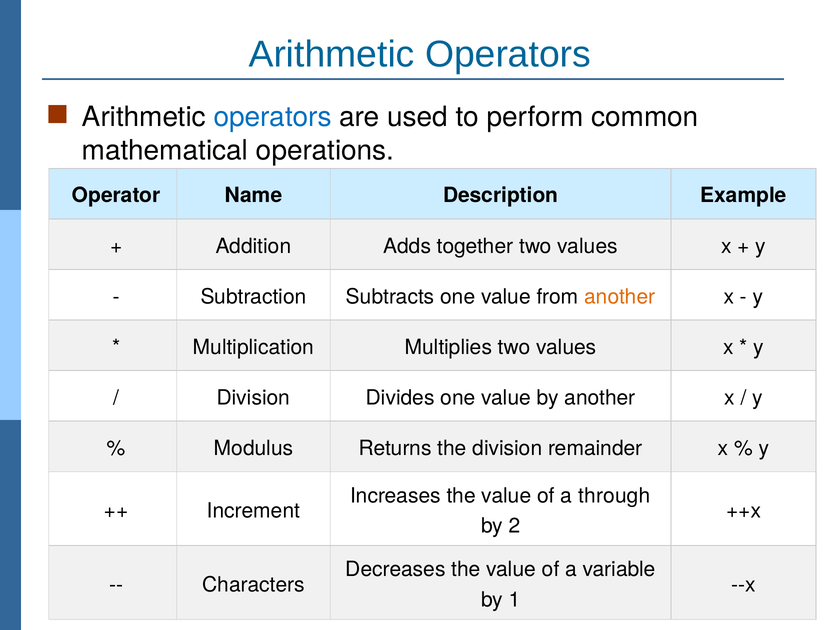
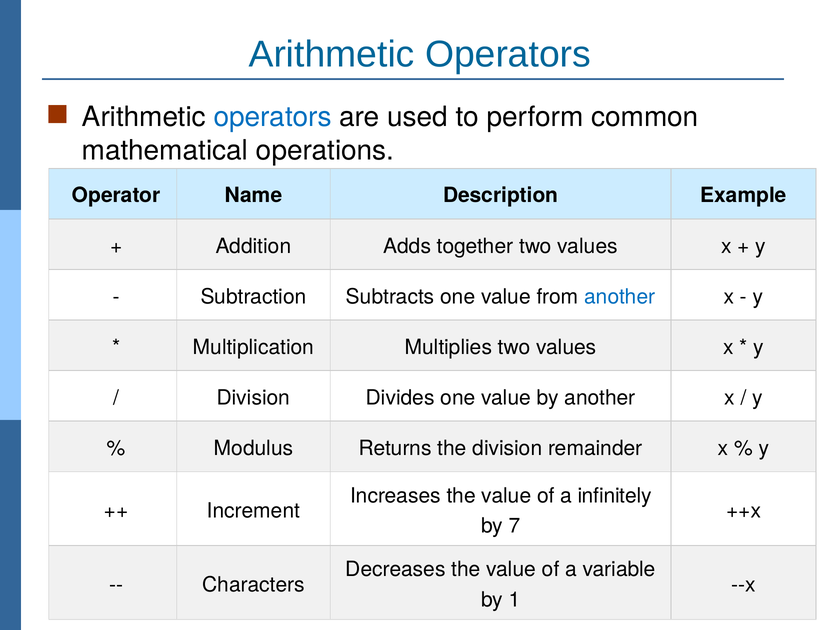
another colour: orange -> blue (620, 297)
through: through -> infinitely (615, 496)
2: 2 -> 7 (514, 526)
